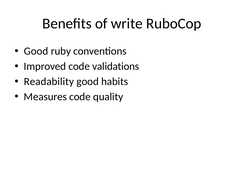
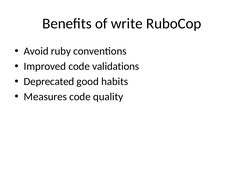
Good: Good -> Avoid (36, 51)
Readability: Readability -> Deprecated (49, 82)
